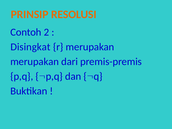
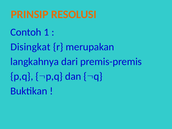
2: 2 -> 1 (46, 32)
merupakan: merupakan -> langkahnya (35, 62)
